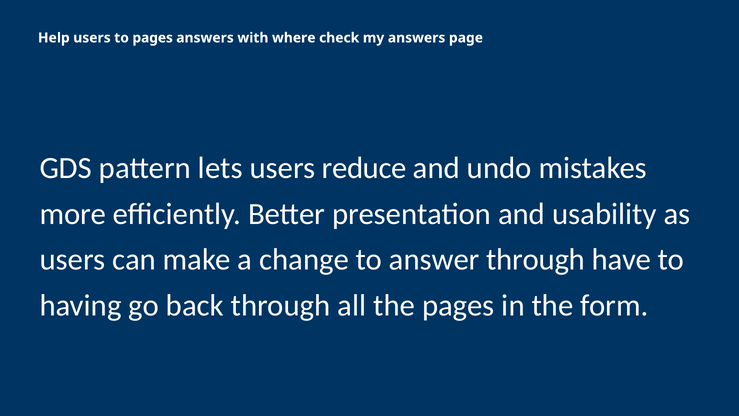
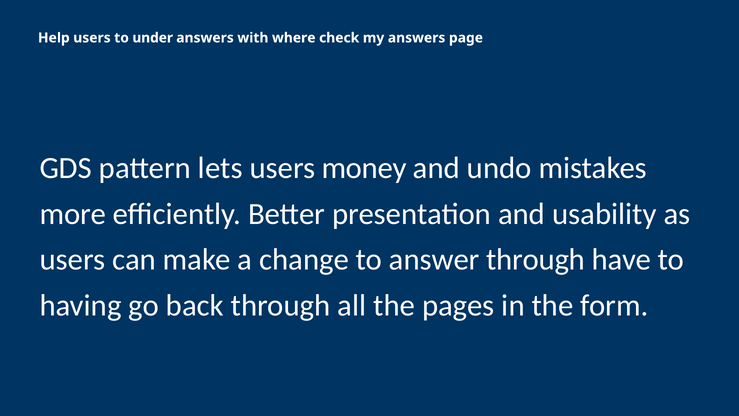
to pages: pages -> under (153, 38)
reduce: reduce -> money (364, 168)
